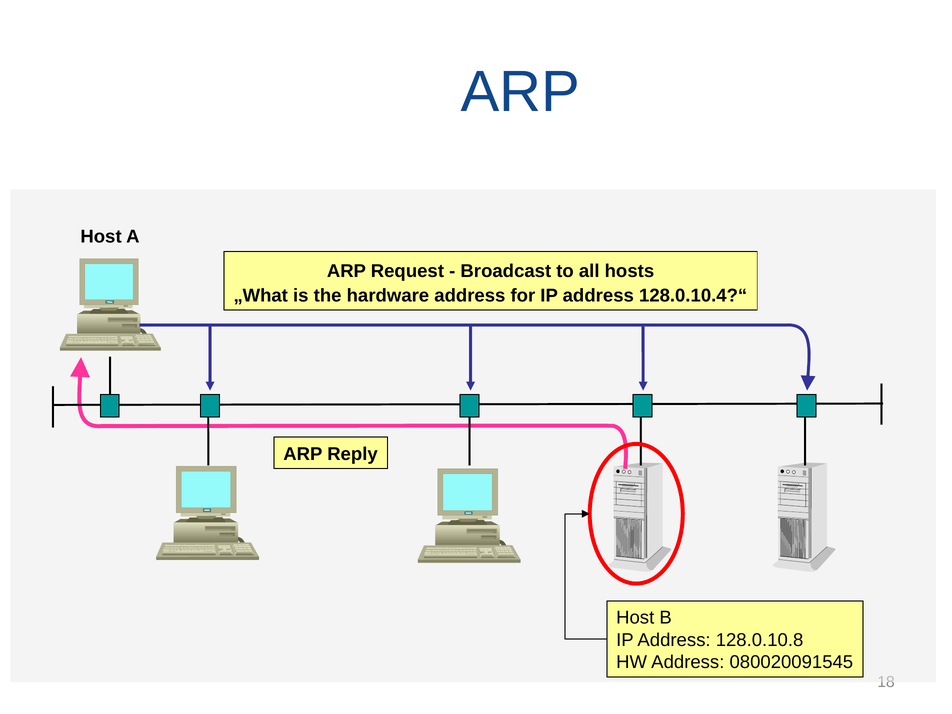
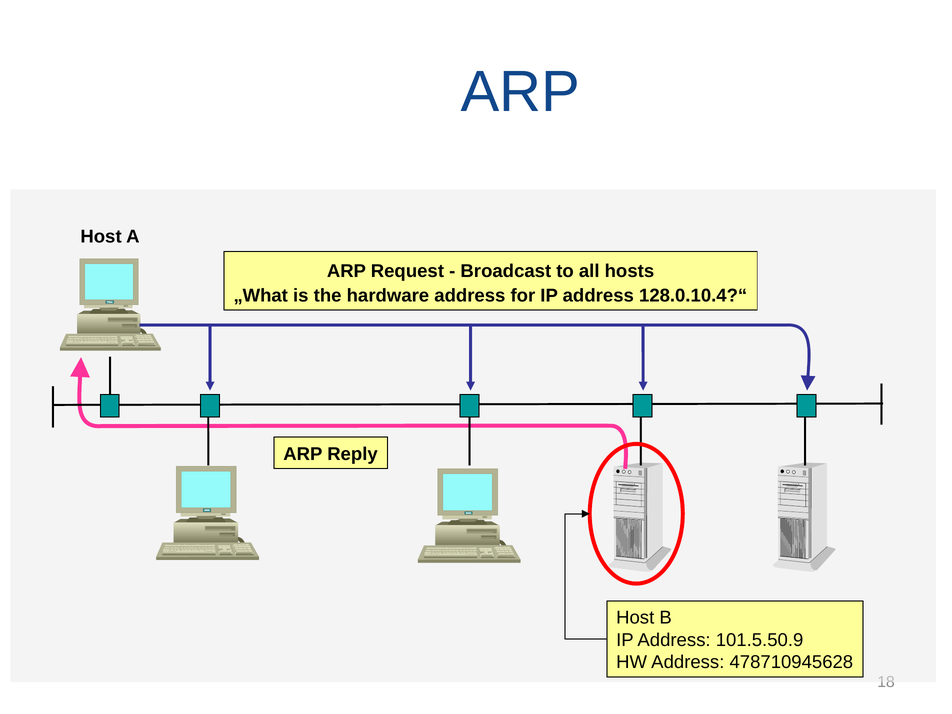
128.0.10.8: 128.0.10.8 -> 101.5.50.9 (760, 640)
080020091545: 080020091545 -> 478710945628 (791, 662)
